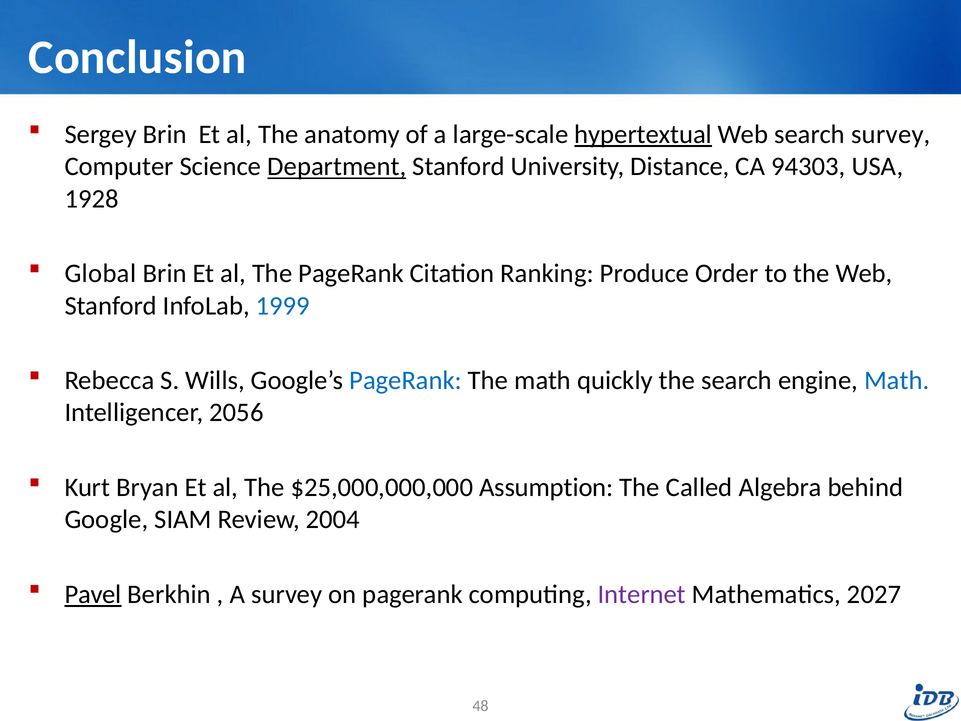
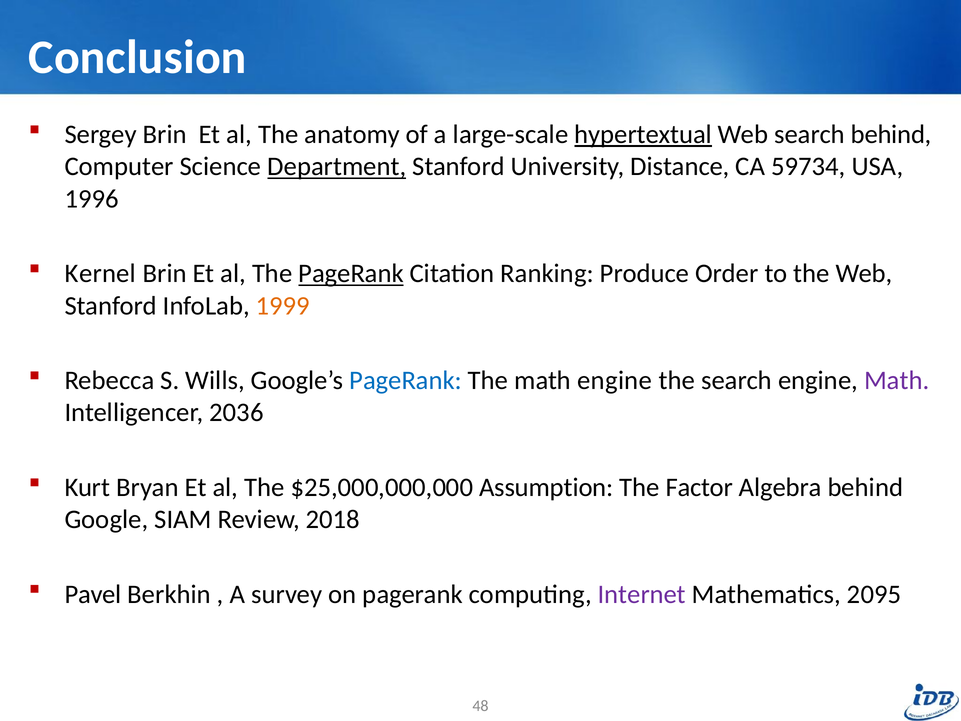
search survey: survey -> behind (891, 135)
94303: 94303 -> 59734 (808, 167)
1928: 1928 -> 1996 (92, 199)
Global: Global -> Kernel (100, 274)
PageRank underline: none -> present (351, 274)
1999 colour: blue -> orange (283, 306)
math quickly: quickly -> engine (615, 380)
Math colour: blue -> purple (897, 380)
2056: 2056 -> 2036 (236, 413)
Called: Called -> Factor (699, 487)
2004: 2004 -> 2018 (333, 519)
Pavel underline: present -> none (93, 594)
2027: 2027 -> 2095 (874, 594)
